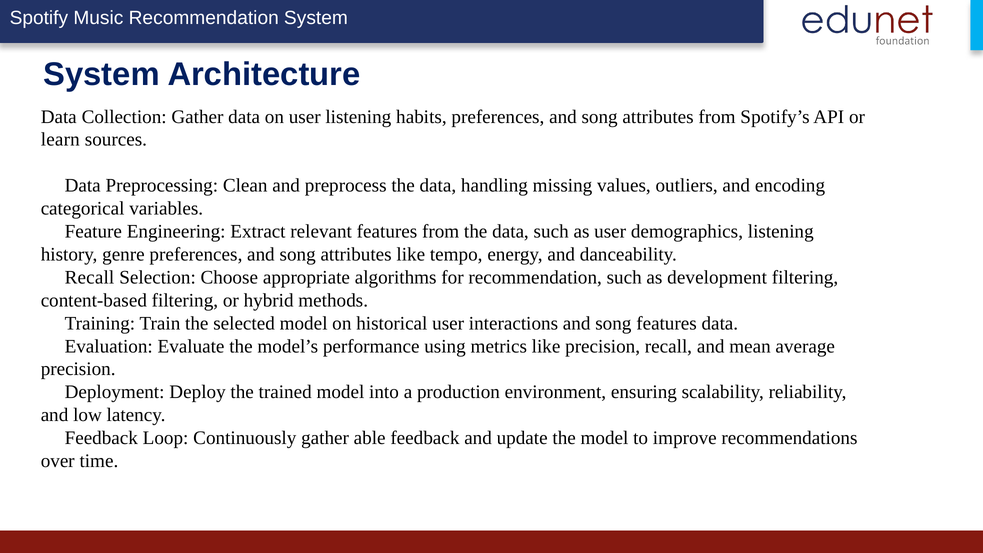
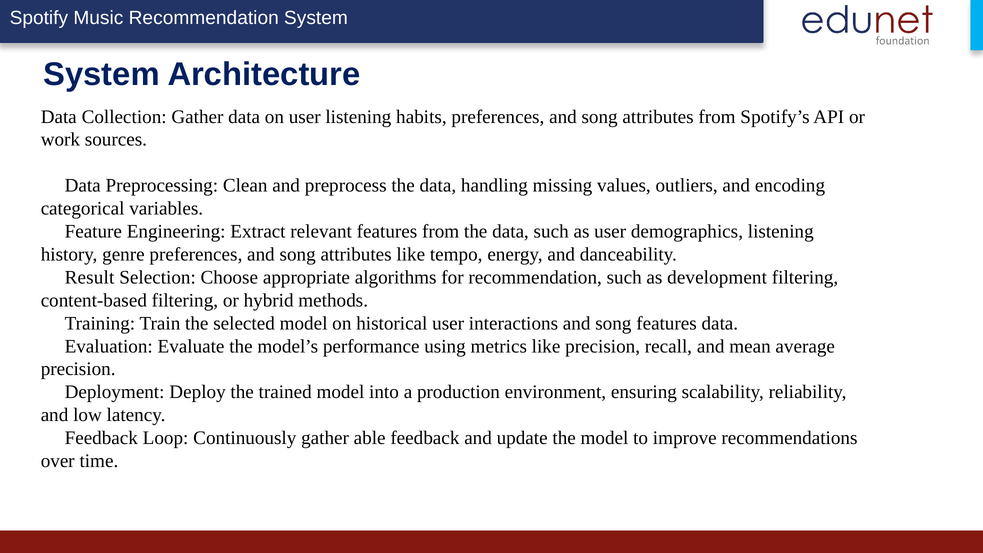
learn: learn -> work (60, 140)
Recall: Recall -> Result (89, 277)
